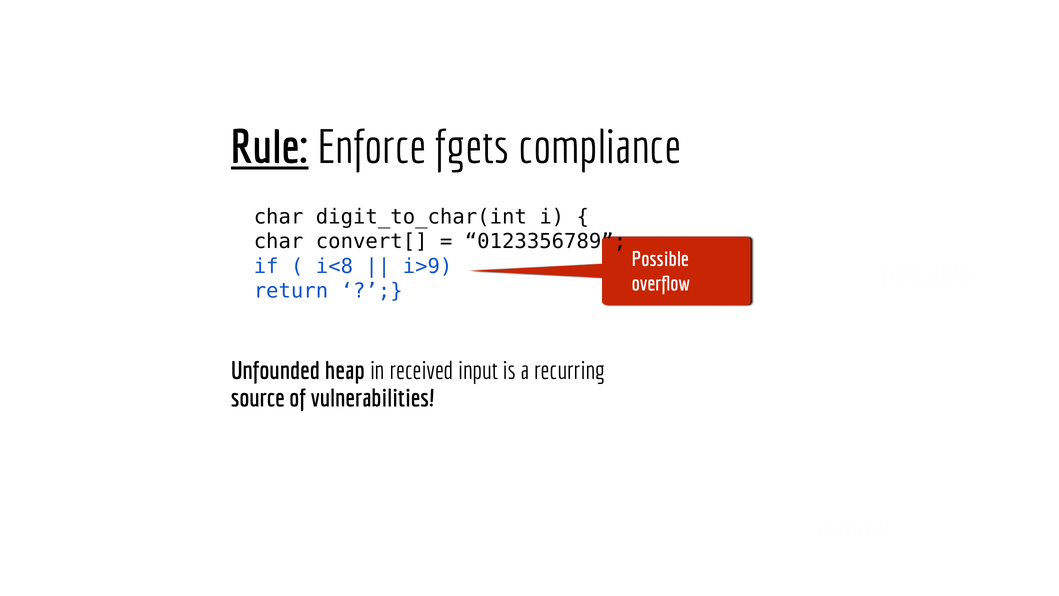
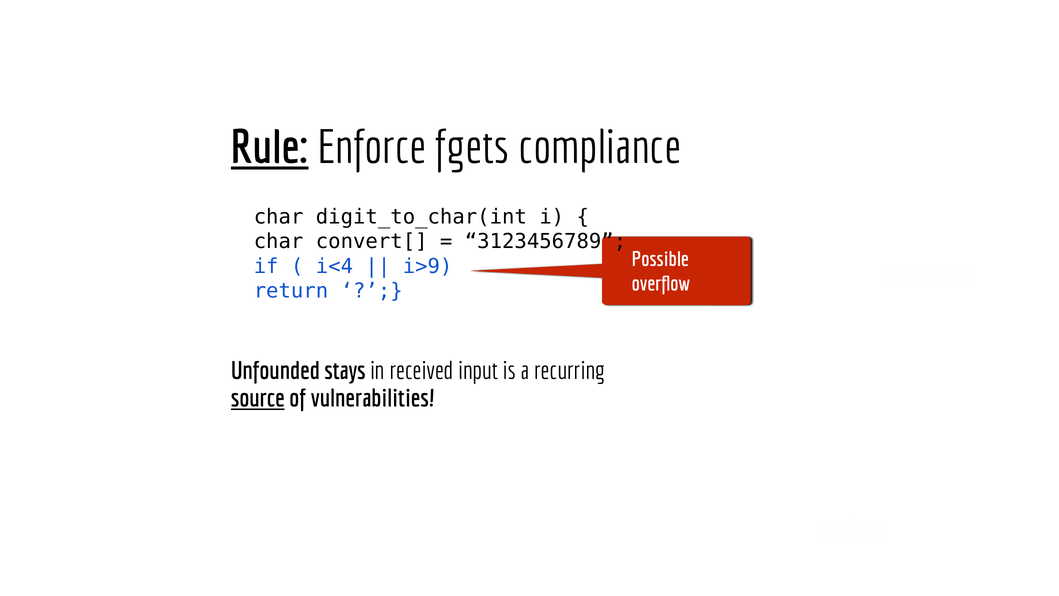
0123356789: 0123356789 -> 3123456789 (545, 241)
i<8: i<8 -> i<4 (334, 266)
heap: heap -> stays (345, 371)
source underline: none -> present (258, 398)
